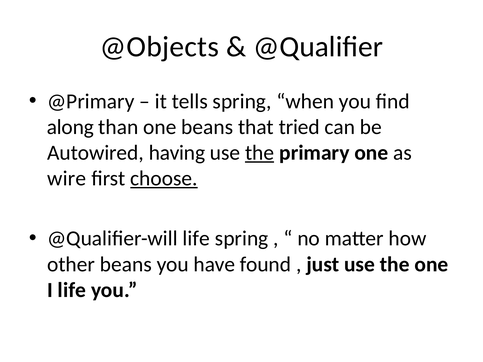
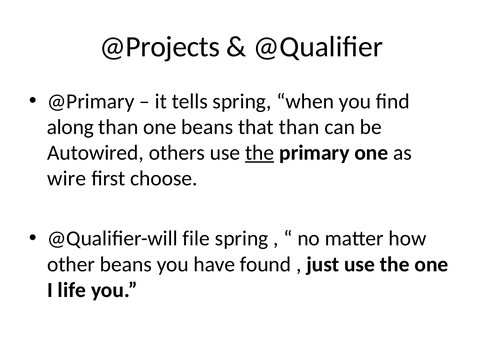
@Objects: @Objects -> @Projects (160, 47)
that tried: tried -> than (299, 127)
having: having -> others (177, 153)
choose underline: present -> none (164, 179)
@Qualifier-will life: life -> file (196, 239)
